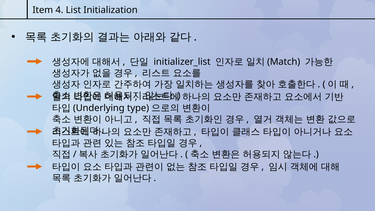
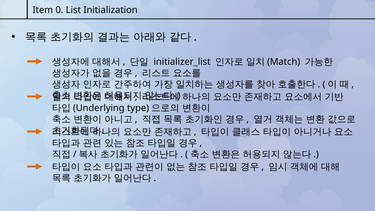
4: 4 -> 0 (59, 10)
